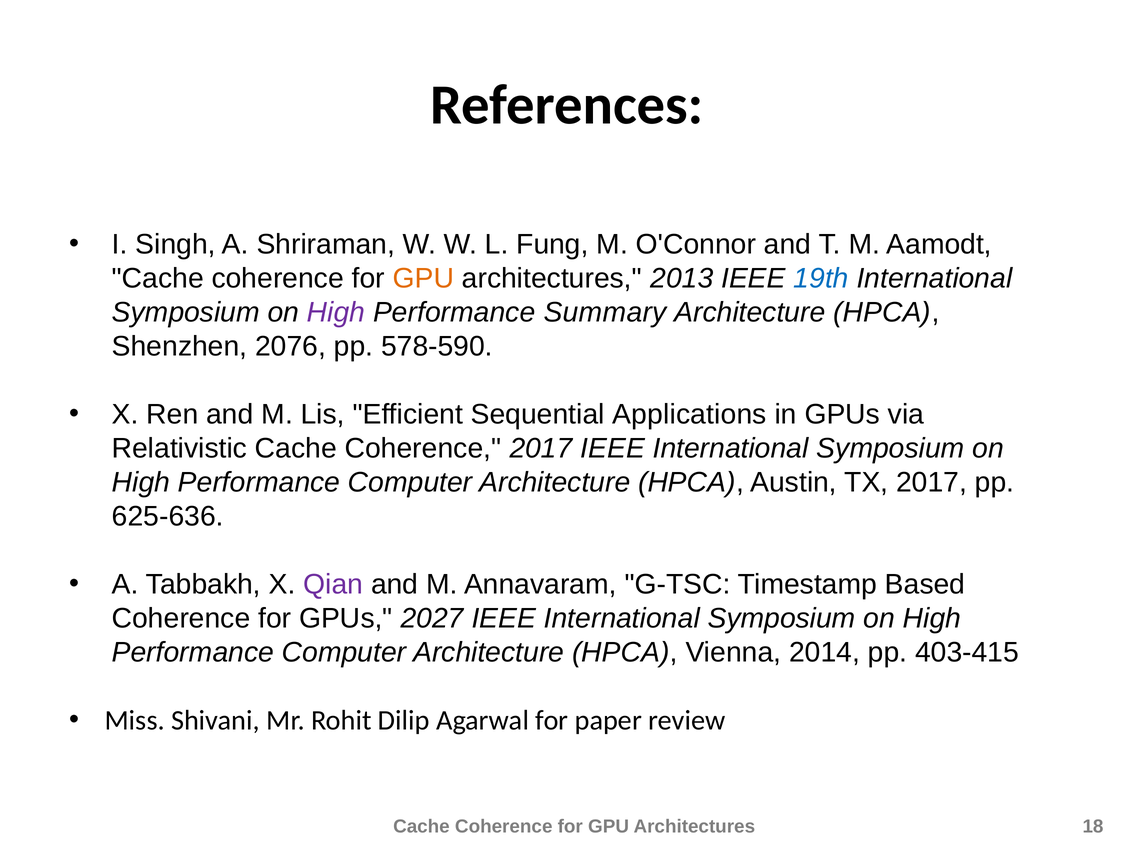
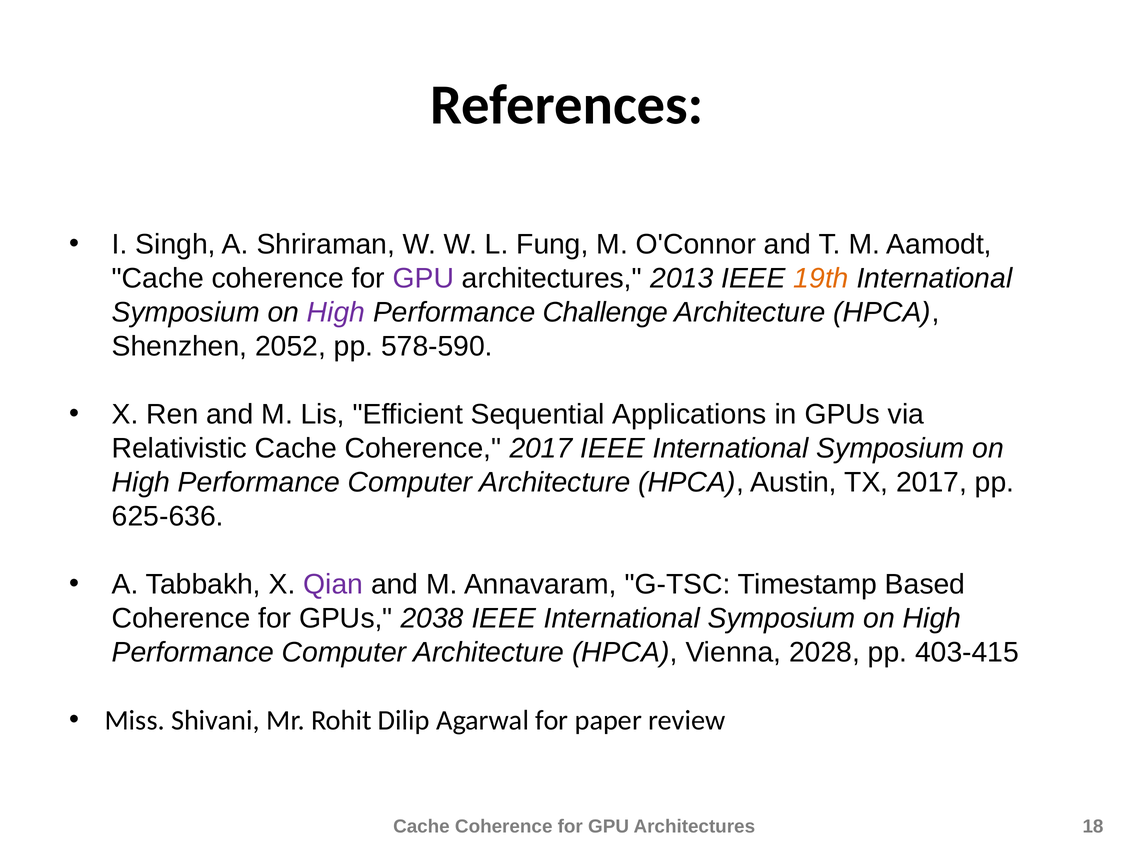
GPU colour: orange -> purple (423, 279)
19th colour: blue -> orange (821, 279)
Summary: Summary -> Challenge (605, 313)
2076: 2076 -> 2052 (291, 347)
2027: 2027 -> 2038 (432, 619)
2014: 2014 -> 2028 (825, 653)
